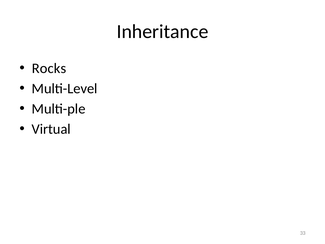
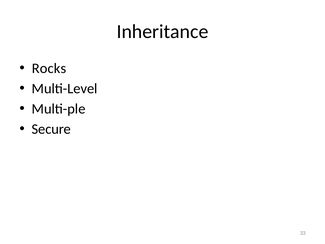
Virtual: Virtual -> Secure (51, 129)
